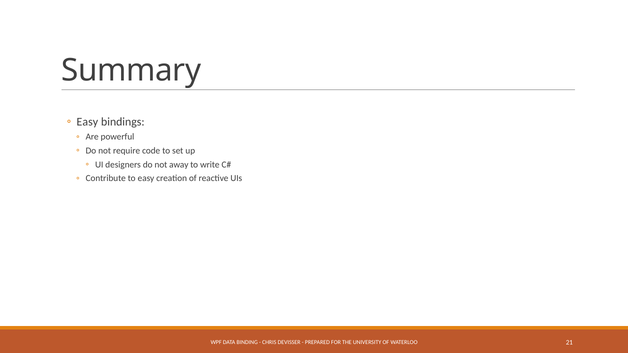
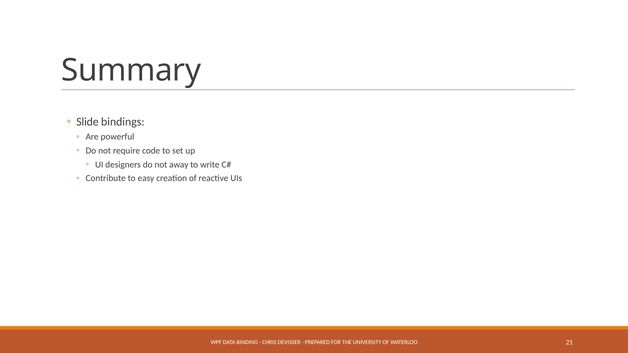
Easy: Easy -> Slide (87, 122)
